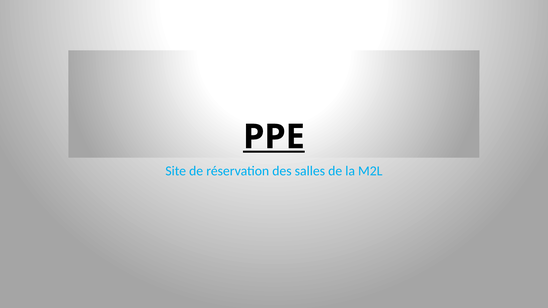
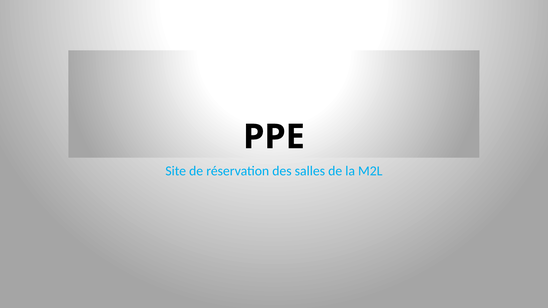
PPE underline: present -> none (274, 137)
